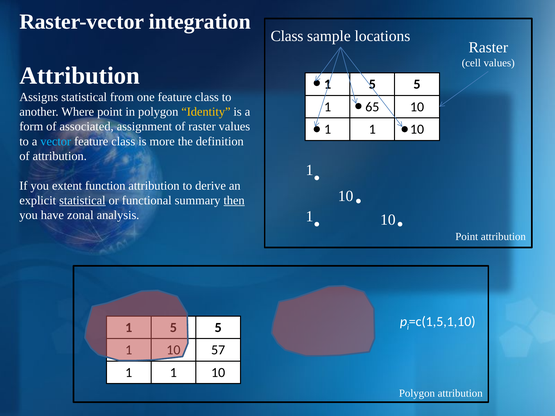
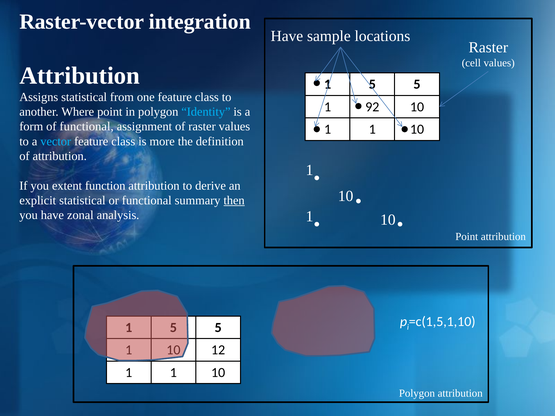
Class: Class -> Have (287, 36)
65: 65 -> 92 (372, 107)
Identity colour: yellow -> light blue (206, 112)
of associated: associated -> functional (87, 127)
statistical underline: present -> none (82, 201)
57: 57 -> 12 (218, 350)
